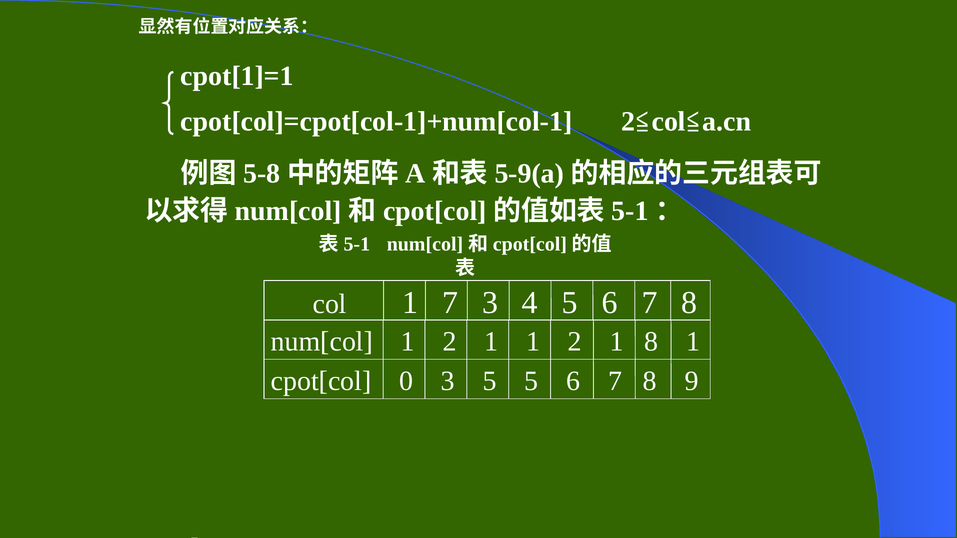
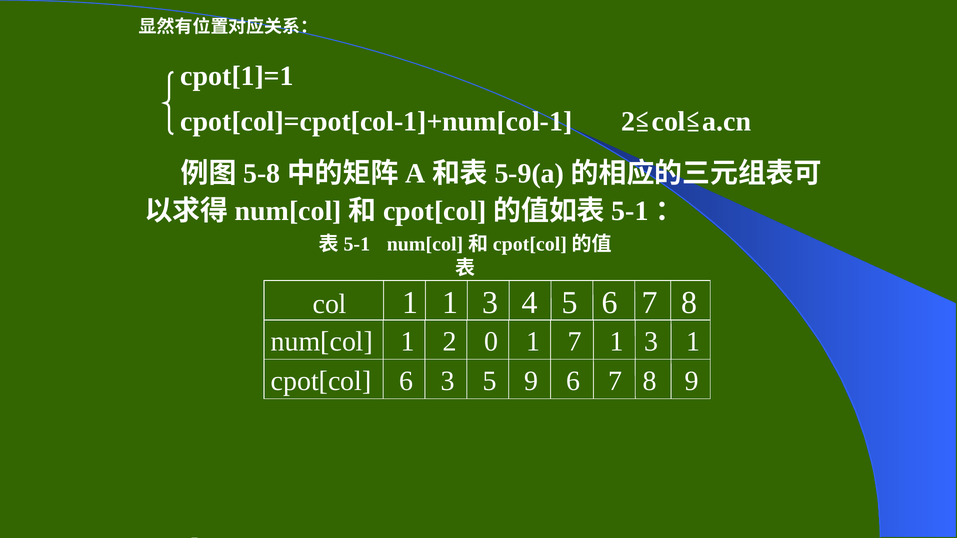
1 7: 7 -> 1 (450, 303)
num[col 1 2 1: 1 -> 0 (491, 342)
2: 2 -> 7 (575, 342)
8: 8 -> 3 (651, 342)
cpot[col 0: 0 -> 6 (406, 381)
5 5: 5 -> 9 (531, 381)
